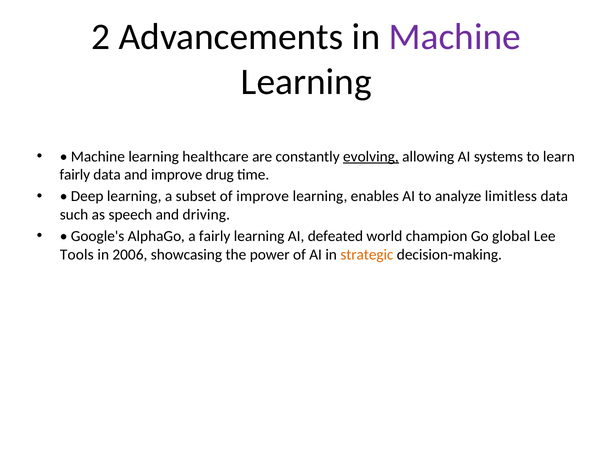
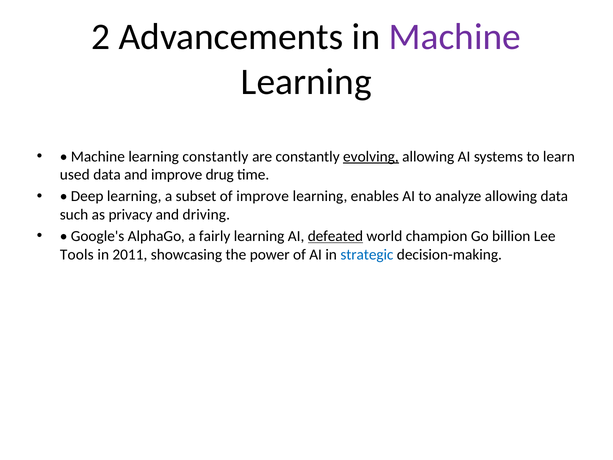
learning healthcare: healthcare -> constantly (215, 156)
fairly: fairly -> used (75, 175)
analyze limitless: limitless -> allowing (511, 196)
speech: speech -> privacy (130, 215)
defeated underline: none -> present (335, 236)
global: global -> billion (511, 236)
2006: 2006 -> 2011 (130, 254)
strategic colour: orange -> blue (367, 254)
